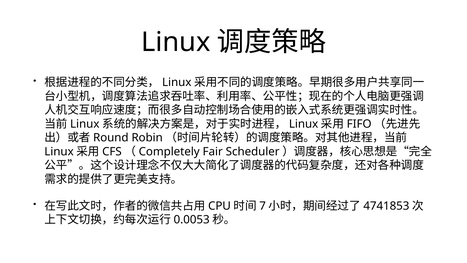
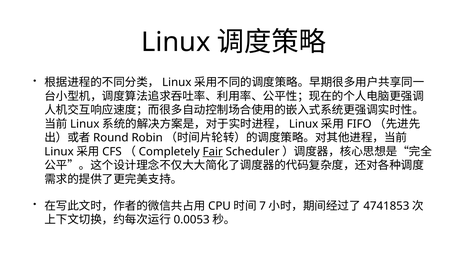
Fair underline: none -> present (213, 151)
